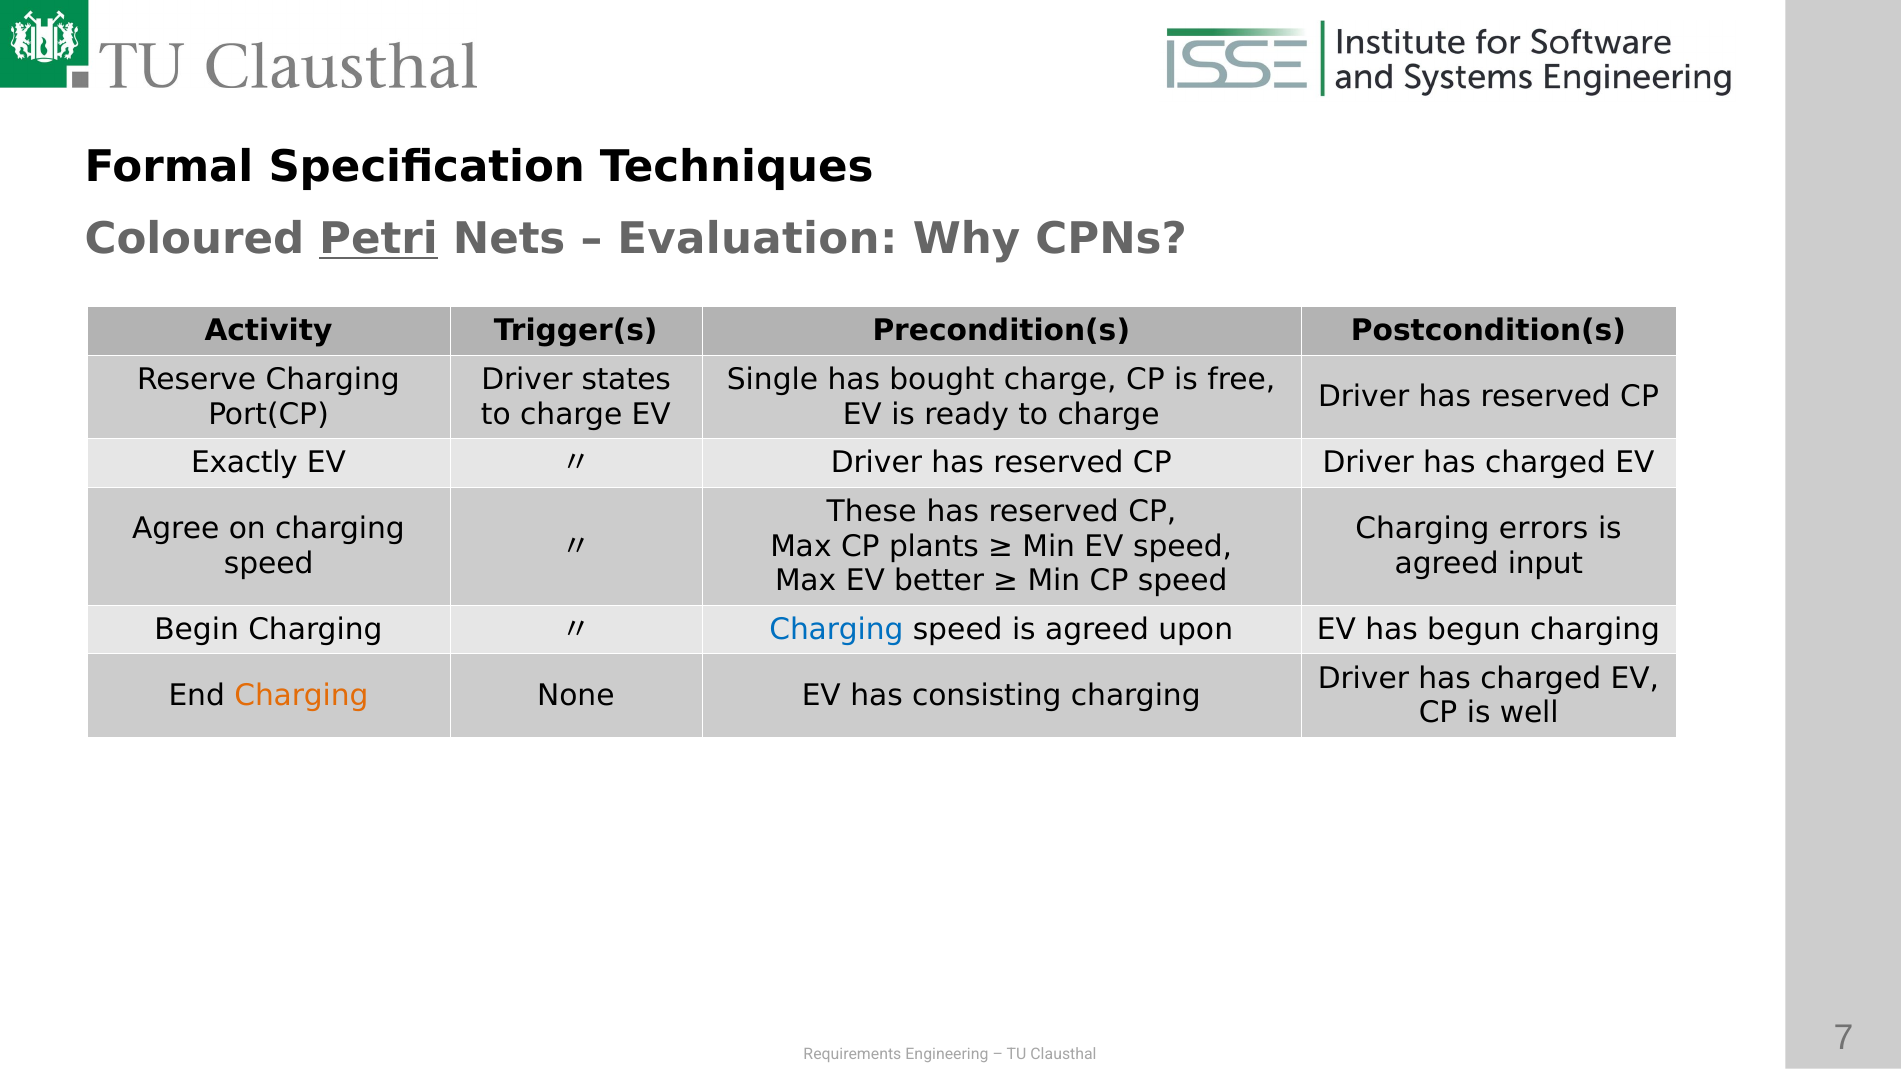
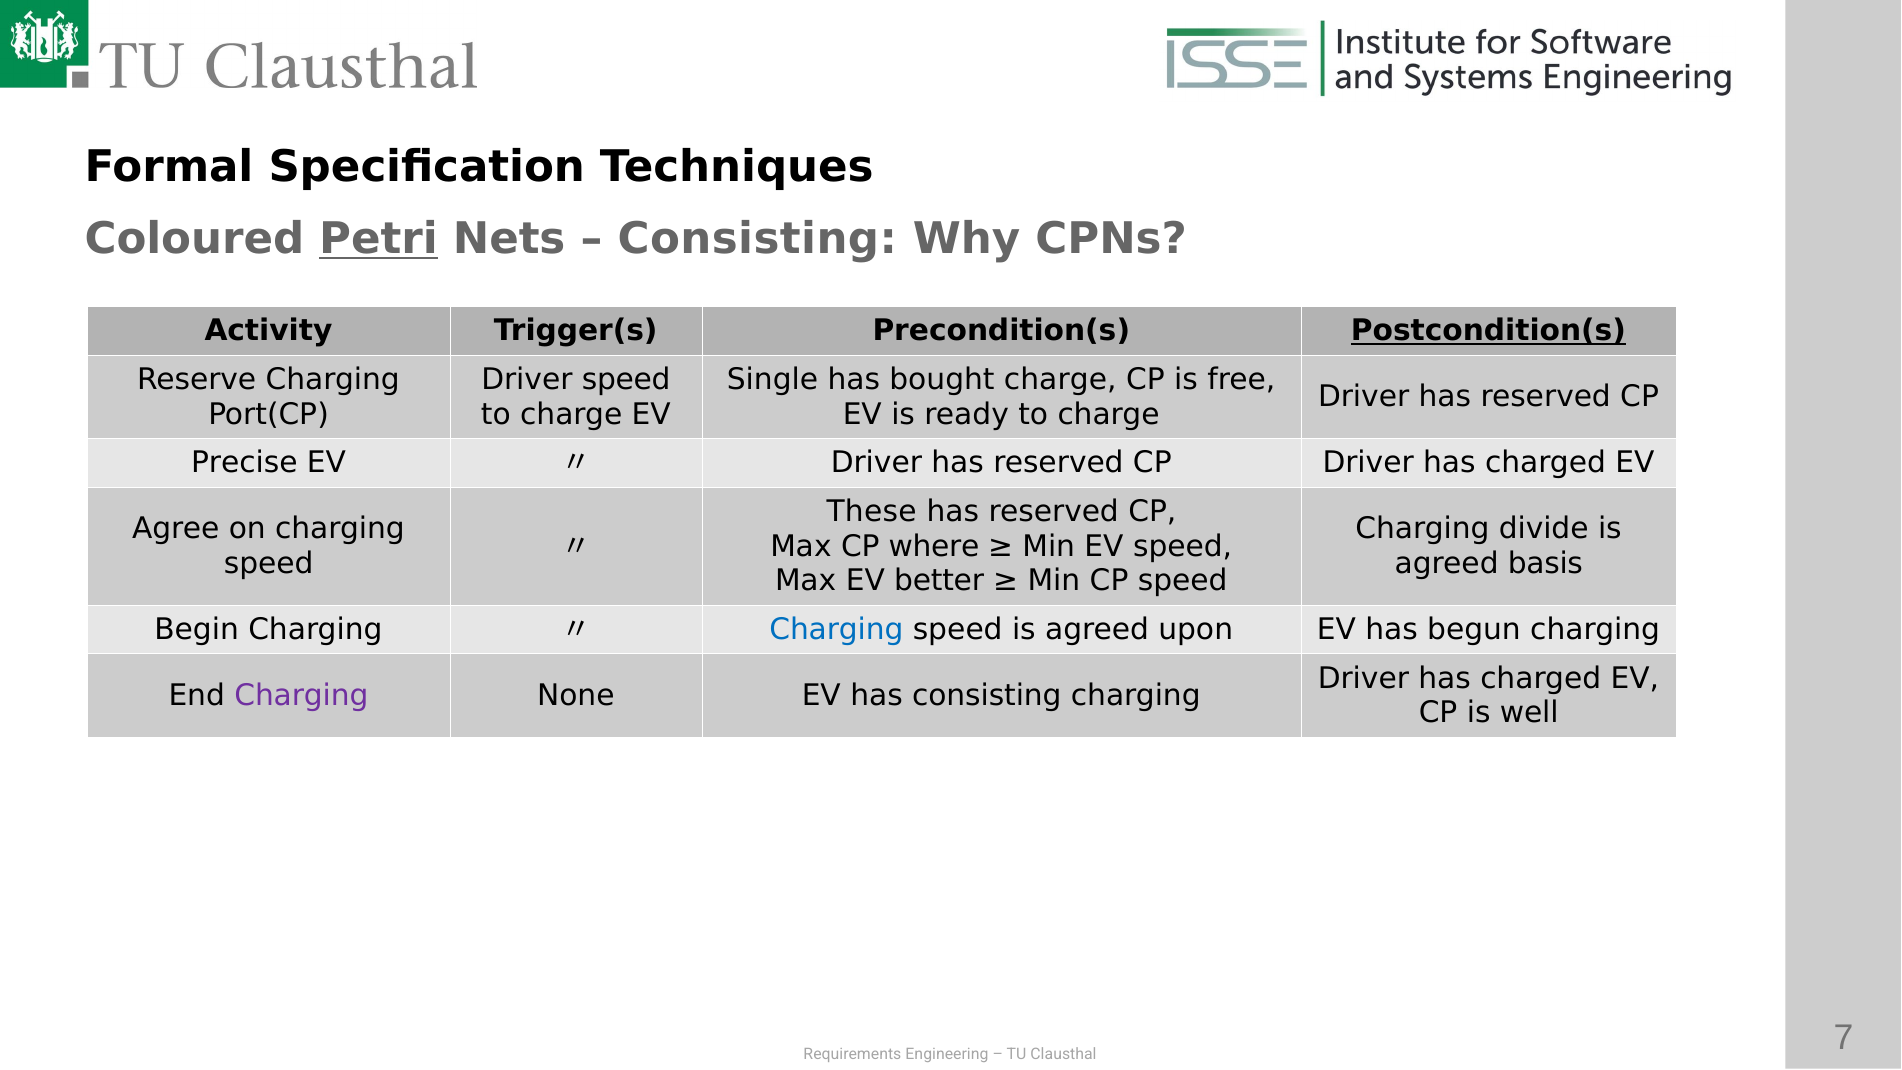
Evaluation: Evaluation -> Consisting (757, 239)
Postcondition(s underline: none -> present (1488, 331)
Driver states: states -> speed (626, 380)
Exactly: Exactly -> Precise (244, 463)
errors: errors -> divide (1544, 529)
plants: plants -> where (934, 546)
input: input -> basis (1545, 563)
Charging colour: orange -> purple (301, 696)
